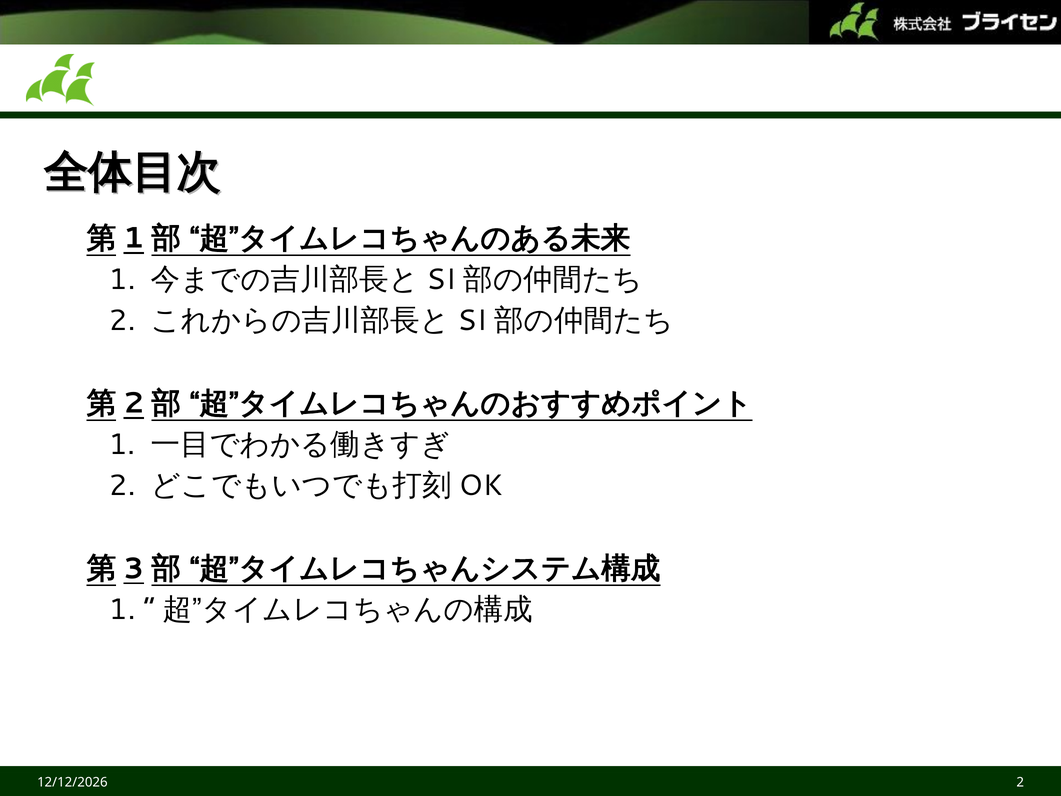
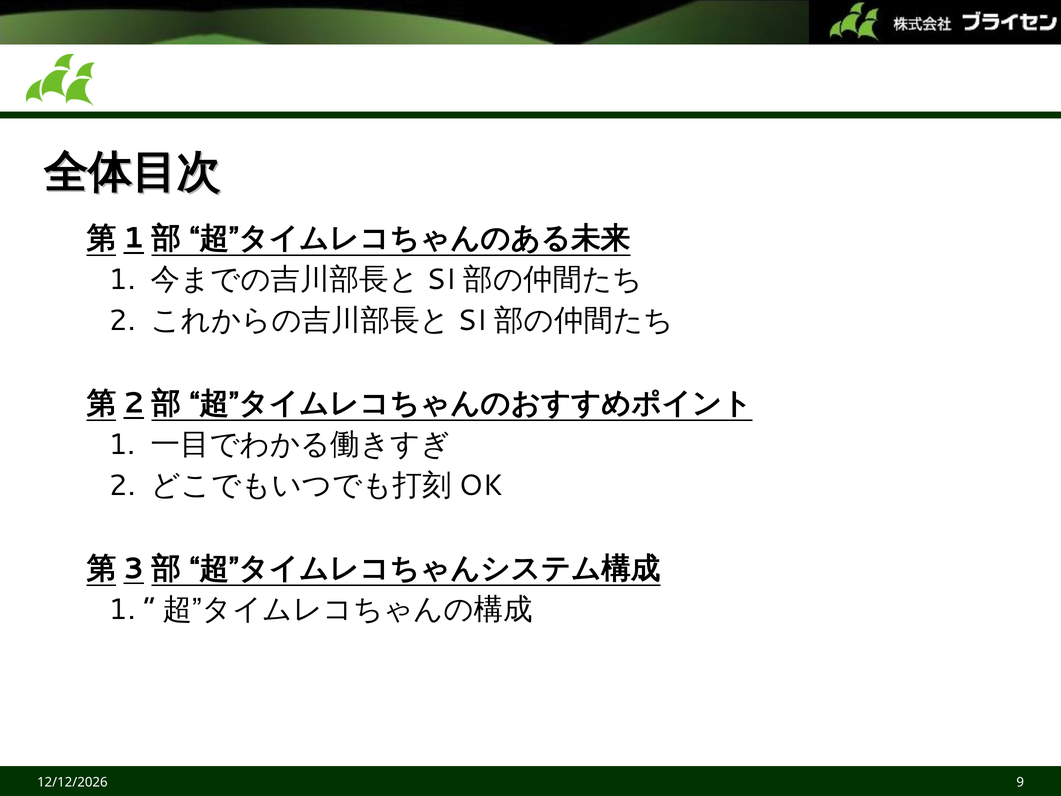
2: 2 -> 9 (1020, 782)
